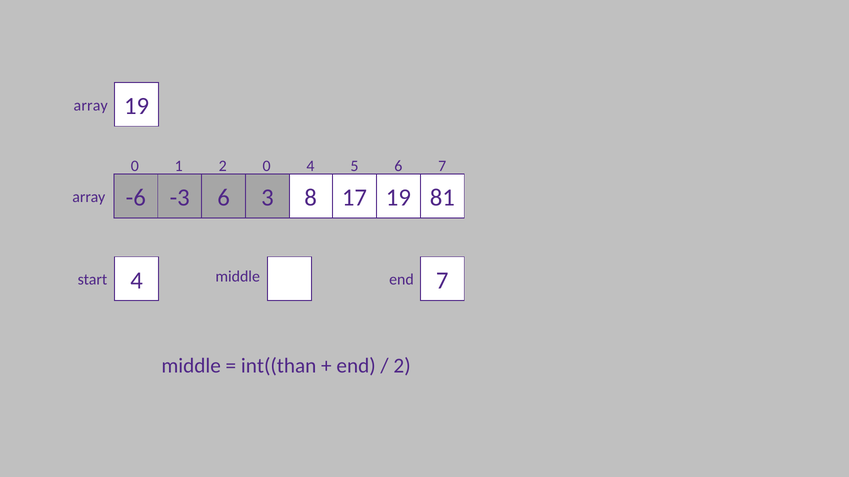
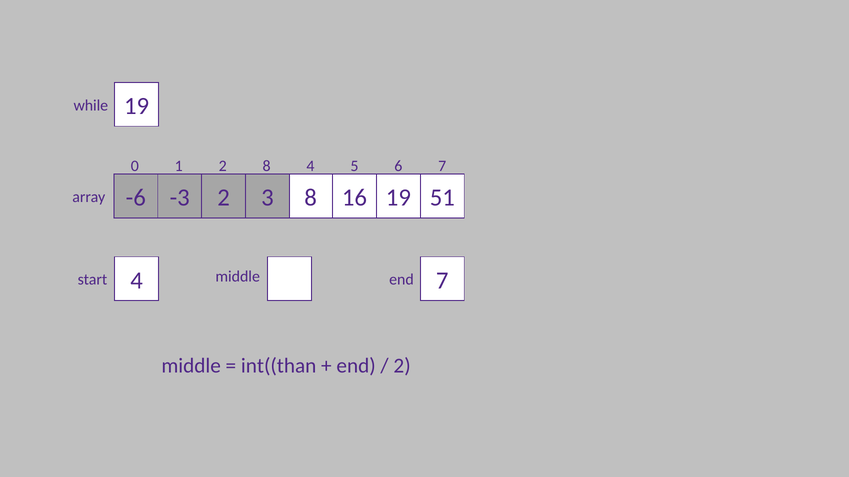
array: array -> while (91, 105)
1 2 0: 0 -> 8 (267, 166)
-3 6: 6 -> 2 (224, 198)
17: 17 -> 16 (354, 198)
81: 81 -> 51 (442, 198)
